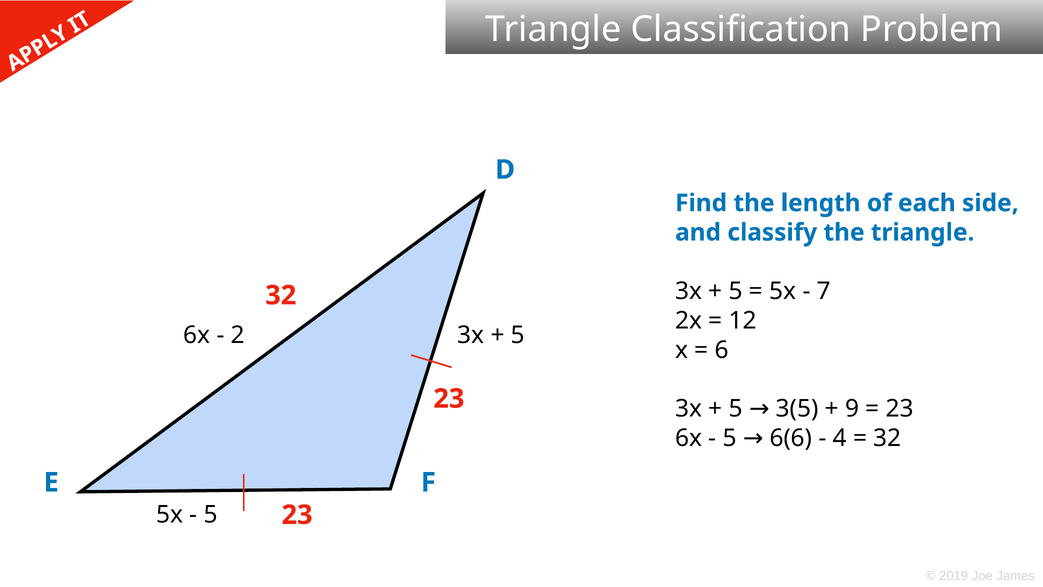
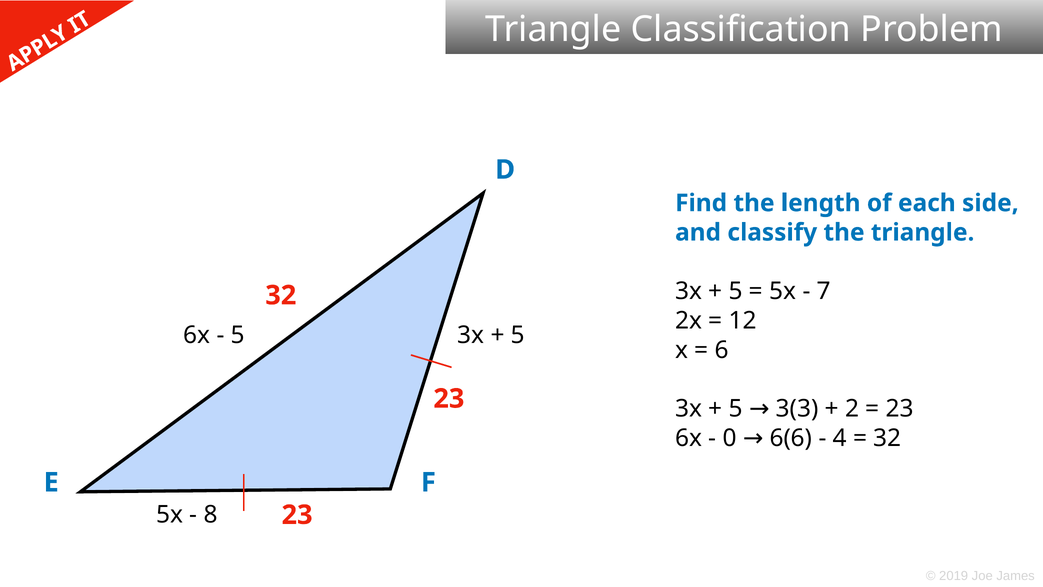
2: 2 -> 5 (238, 335)
3(5: 3(5 -> 3(3 (797, 408)
9: 9 -> 2 (852, 408)
5: 5 -> 0 (730, 438)
5: 5 -> 8 (211, 515)
